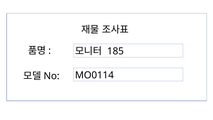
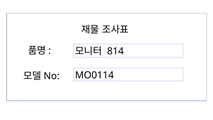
185: 185 -> 814 (115, 51)
